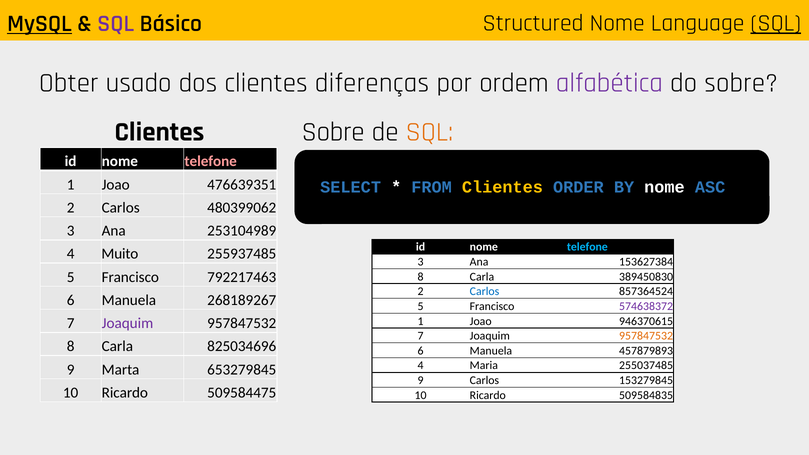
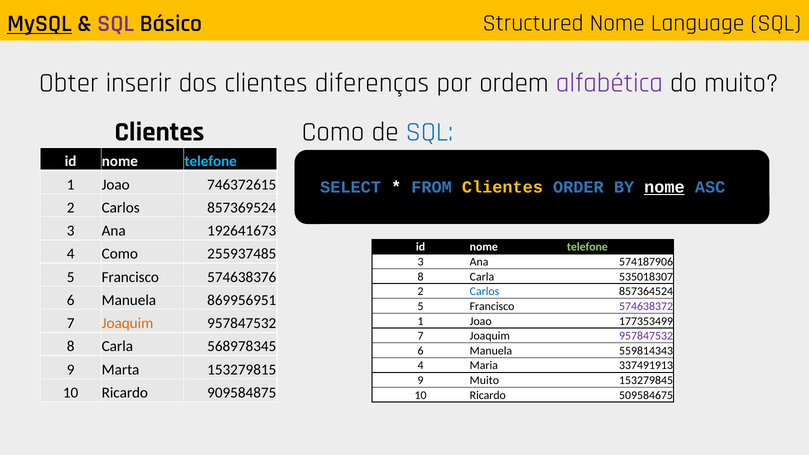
SQL underline: present -> none (776, 23)
usado: usado -> inserir (139, 83)
do sobre: sobre -> muito (741, 83)
Clientes Sobre: Sobre -> Como (333, 132)
SQL colour: orange -> blue (429, 132)
telefone colour: pink -> light blue (211, 162)
476639351: 476639351 -> 746372615 (242, 185)
nome underline: none -> present (664, 187)
480399062: 480399062 -> 857369524 (242, 208)
253104989: 253104989 -> 192641673 (242, 231)
telefone colour: light blue -> light green (587, 247)
4 Muito: Muito -> Como (120, 254)
153627384: 153627384 -> 574187906 (646, 262)
792217463: 792217463 -> 574638376 (242, 277)
389450830: 389450830 -> 535018307 (646, 277)
268189267: 268189267 -> 869956951 (242, 300)
946370615: 946370615 -> 177353499 (646, 321)
Joaquim colour: purple -> orange (127, 323)
957847532 colour: orange -> purple (646, 336)
825034696: 825034696 -> 568978345 (242, 346)
457879893: 457879893 -> 559814343 (646, 351)
255037485: 255037485 -> 337491913 (646, 366)
653279845: 653279845 -> 153279815 (242, 370)
9 Carlos: Carlos -> Muito (484, 380)
509584475: 509584475 -> 909584875 (242, 393)
509584835: 509584835 -> 509584675 (646, 395)
